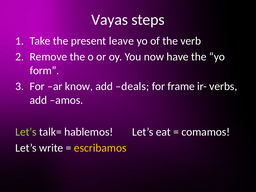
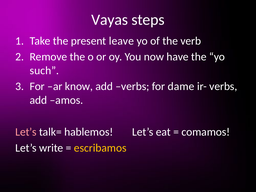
form: form -> such (44, 70)
add deals: deals -> verbs (132, 86)
frame: frame -> dame (181, 86)
Let’s colour: light green -> pink (26, 132)
